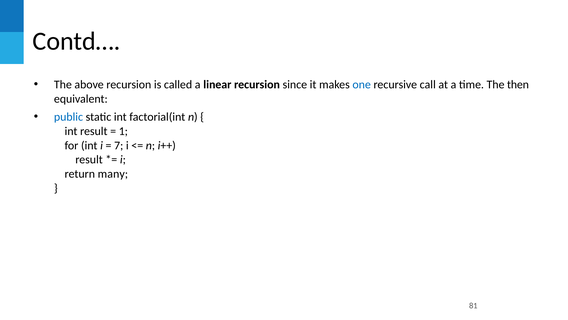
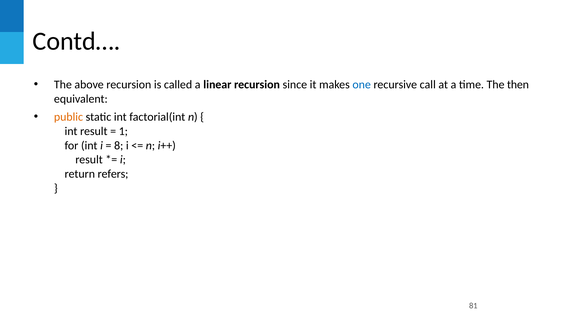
public colour: blue -> orange (68, 117)
7: 7 -> 8 (119, 145)
many: many -> refers (113, 174)
